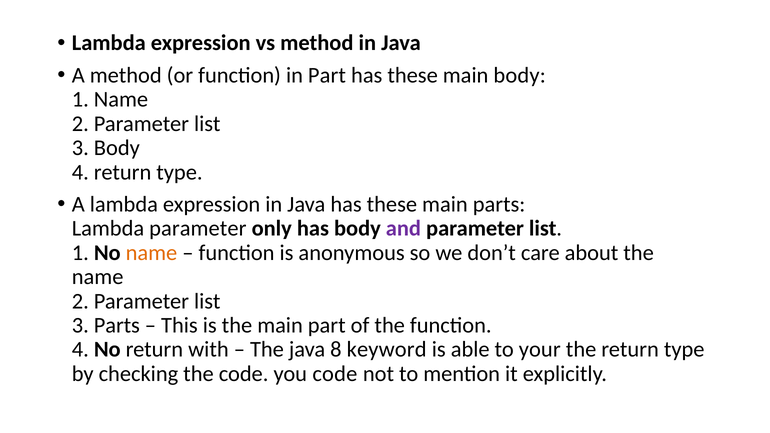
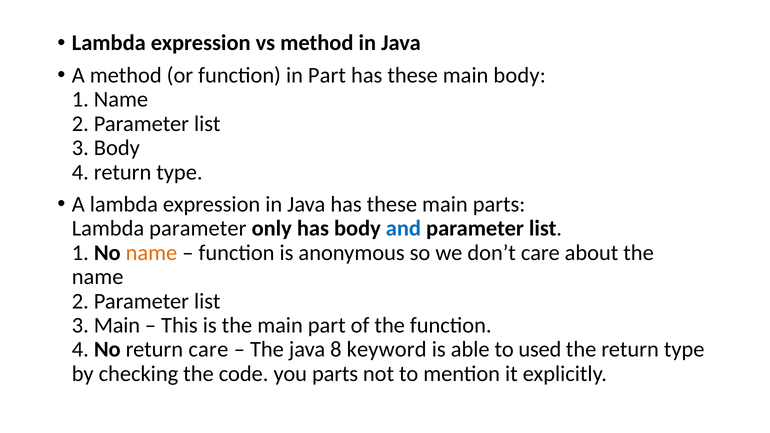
and colour: purple -> blue (403, 229)
3 Parts: Parts -> Main (117, 325)
return with: with -> care (208, 350)
your: your -> used (540, 350)
you code: code -> parts (335, 374)
